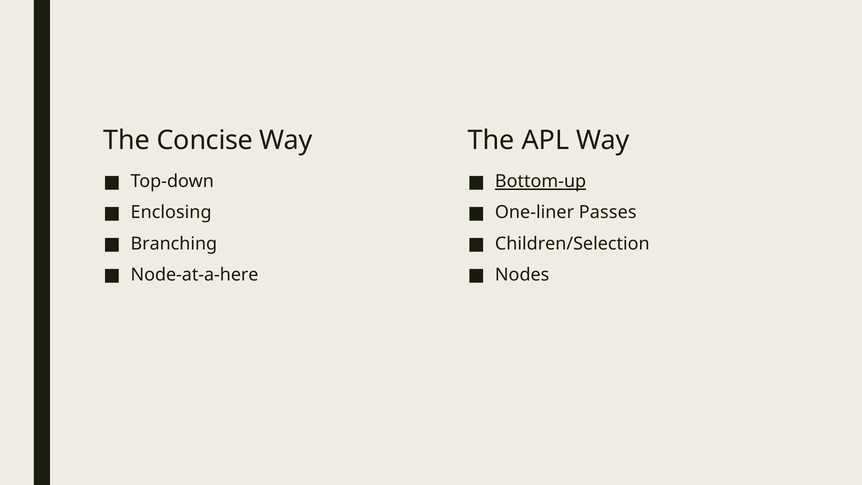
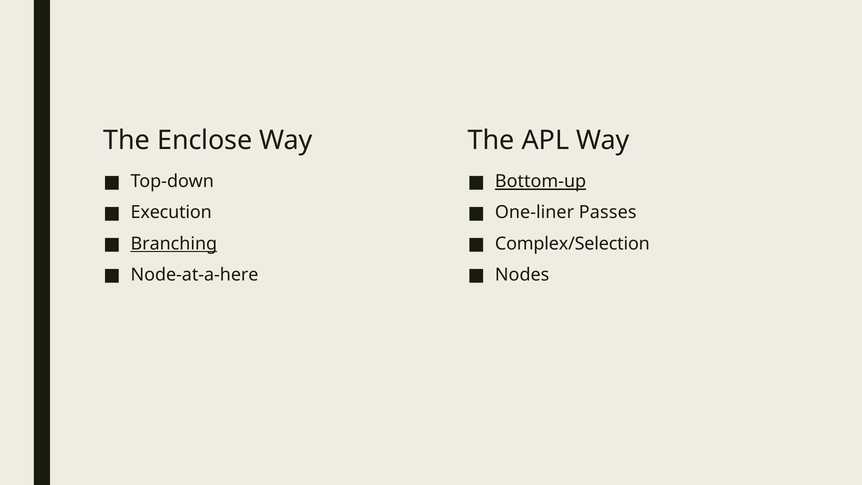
Concise: Concise -> Enclose (205, 140)
Enclosing: Enclosing -> Execution (171, 213)
Branching underline: none -> present (174, 244)
Children/Selection: Children/Selection -> Complex/Selection (572, 244)
